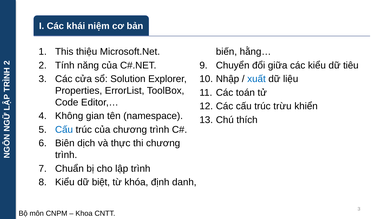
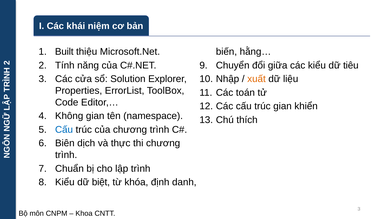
This: This -> Built (64, 52)
xuất colour: blue -> orange (256, 79)
trúc trừu: trừu -> gian (283, 106)
